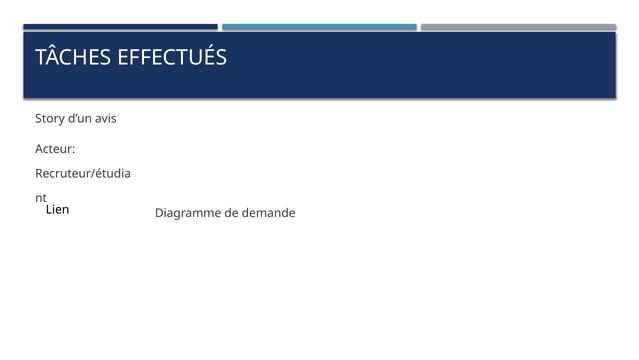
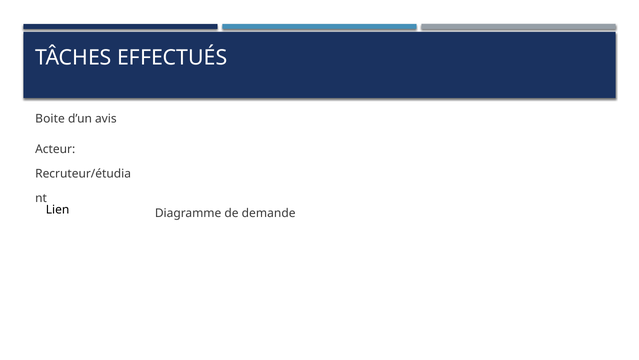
Story: Story -> Boite (50, 118)
